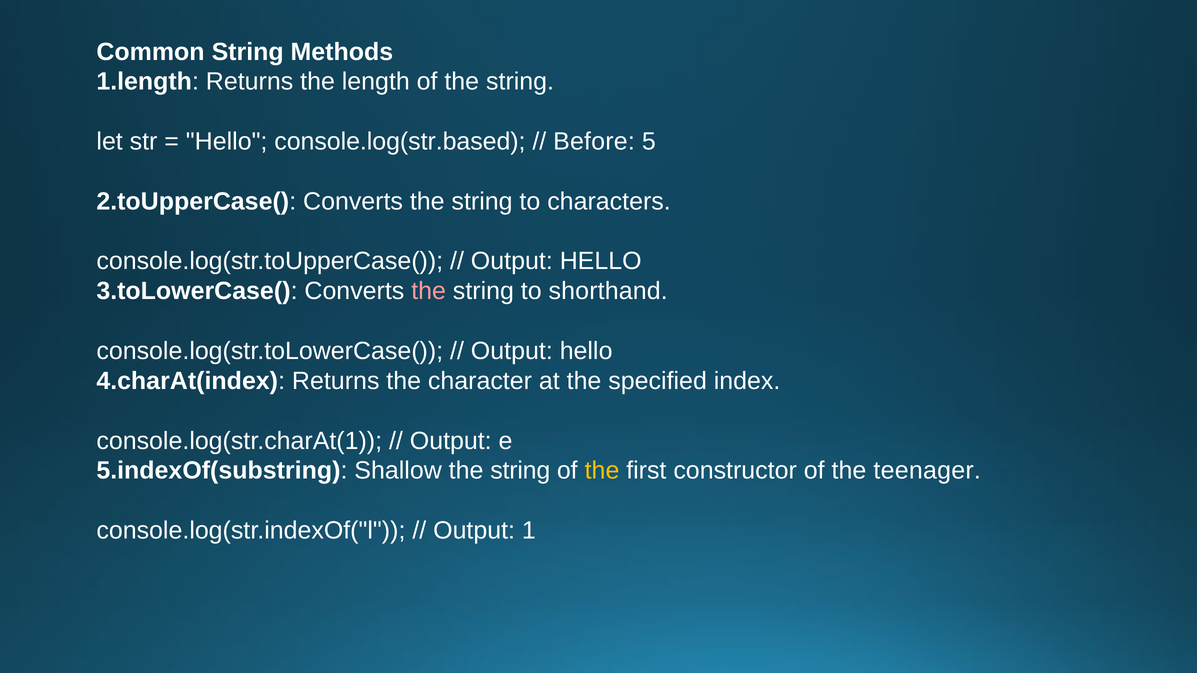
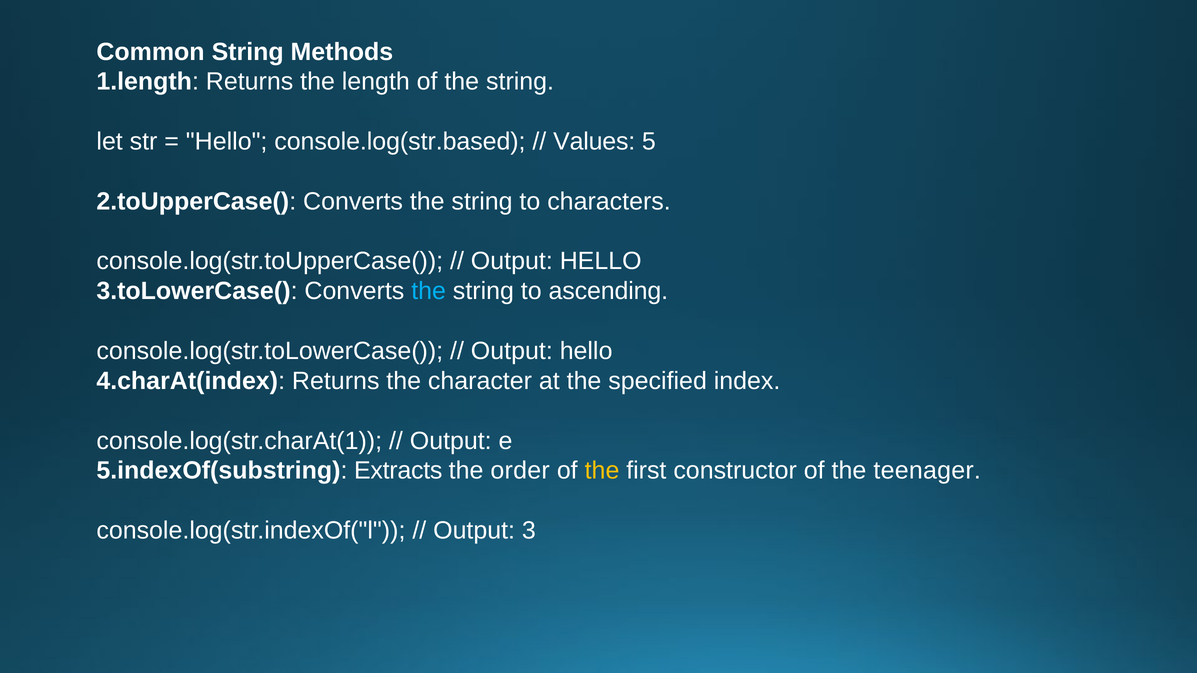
Before: Before -> Values (594, 142)
the colour: pink -> light blue (429, 291)
shorthand: shorthand -> ascending (608, 291)
Shallow: Shallow -> Extracts (398, 471)
string: string -> order (520, 471)
1: 1 -> 3 (529, 531)
